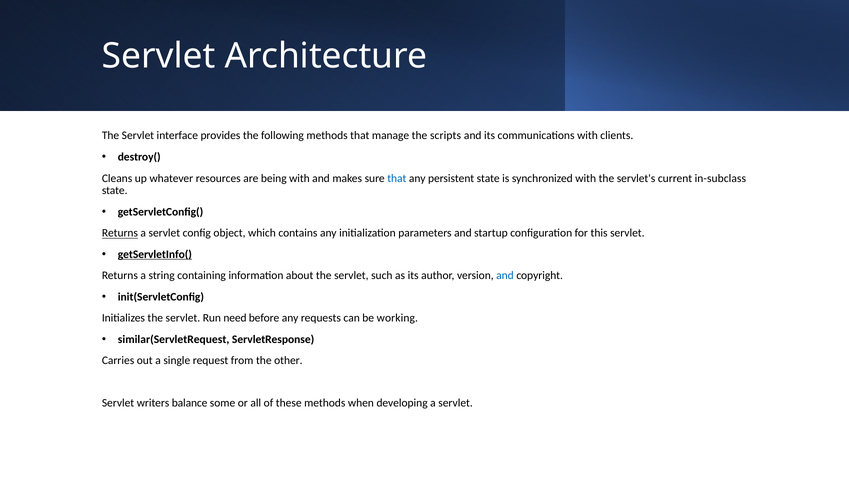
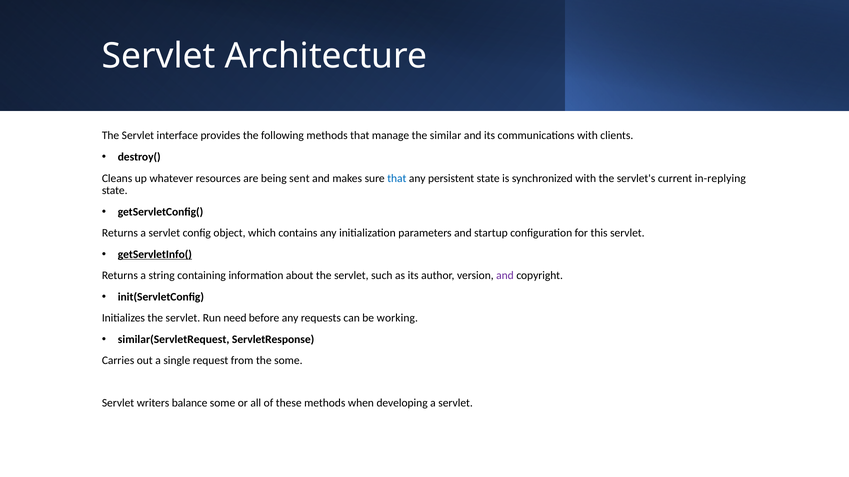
scripts: scripts -> similar (446, 136)
being with: with -> sent (299, 178)
in-subclass: in-subclass -> in-replying (720, 178)
Returns underline: present -> none (120, 233)
and colour: blue -> purple (505, 276)
the other: other -> some (288, 361)
